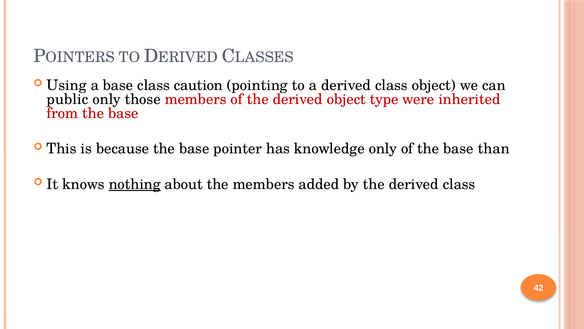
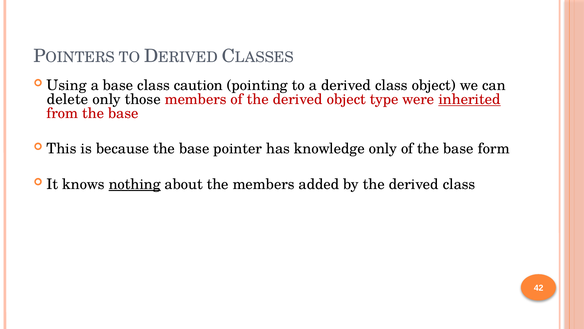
public: public -> delete (67, 99)
inherited underline: none -> present (469, 99)
than: than -> form (494, 149)
